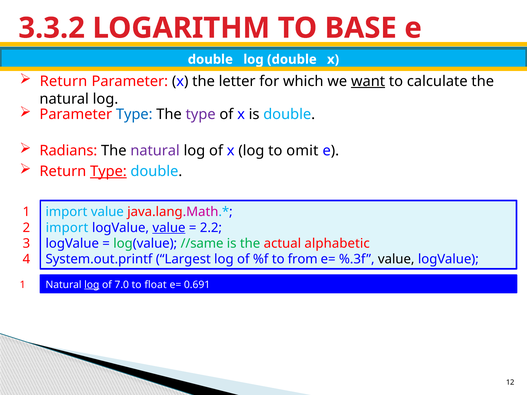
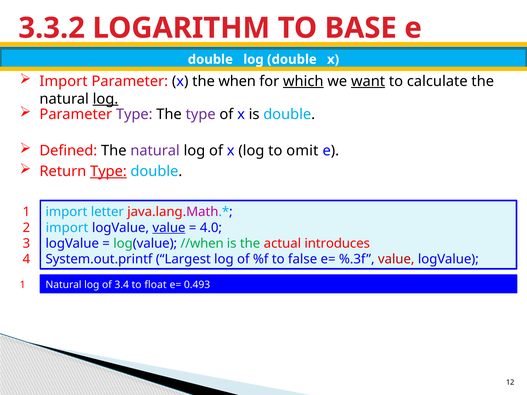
Return: Return -> Import (64, 81)
letter: letter -> when (237, 81)
which underline: none -> present (303, 81)
log underline: none -> present (105, 99)
Type colour: blue -> purple (134, 115)
Radians: Radians -> Defined (68, 151)
import value: value -> letter (107, 212)
2.2: 2.2 -> 4.0 (211, 228)
//same: //same -> //when (202, 244)
alphabetic: alphabetic -> introduces (337, 244)
from: from -> false (303, 259)
value colour: black -> red (396, 259)
log underline: present -> none (92, 285)
7.0: 7.0 -> 3.4 (122, 285)
0.691: 0.691 -> 0.493 (197, 285)
